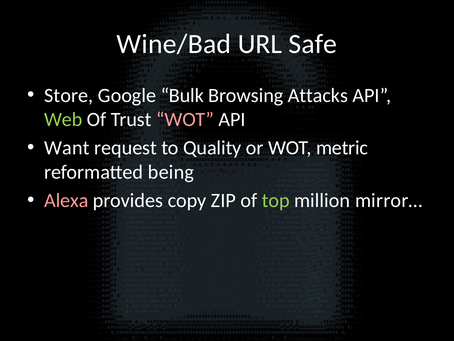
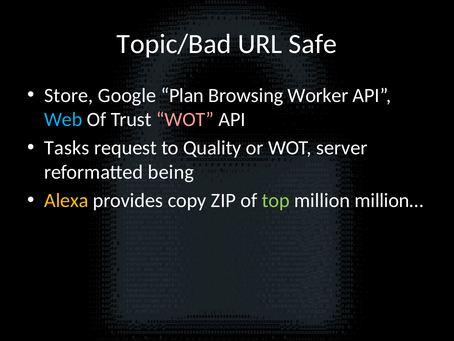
Wine/Bad: Wine/Bad -> Topic/Bad (174, 44)
Bulk: Bulk -> Plan (182, 95)
Attacks: Attacks -> Worker (318, 95)
Web colour: light green -> light blue (63, 119)
Want: Want -> Tasks (67, 148)
metric: metric -> server (342, 148)
Alexa colour: pink -> yellow (66, 200)
mirror…: mirror… -> million… (389, 200)
